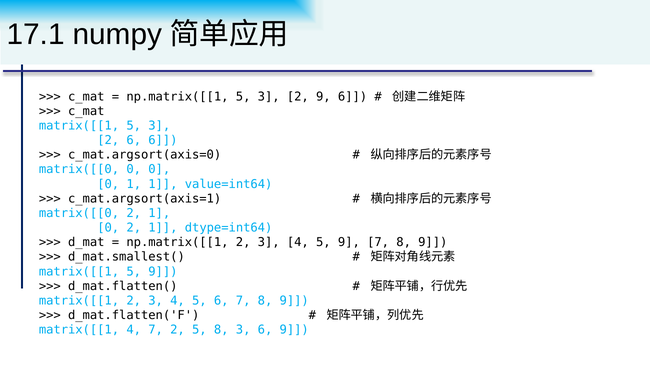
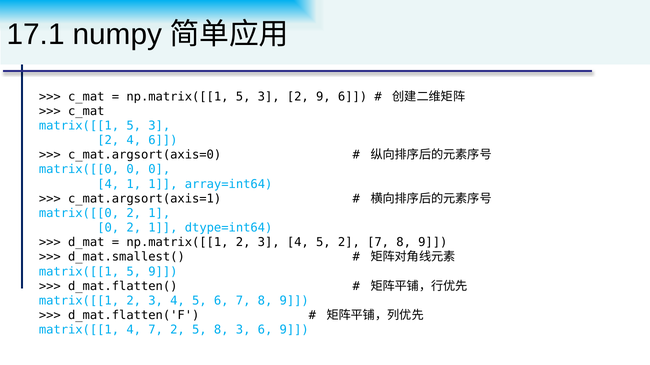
2 6: 6 -> 4 (134, 141)
0: 0 -> 4 (108, 184)
value=int64: value=int64 -> array=int64 (229, 184)
4 5 9: 9 -> 2 (349, 243)
